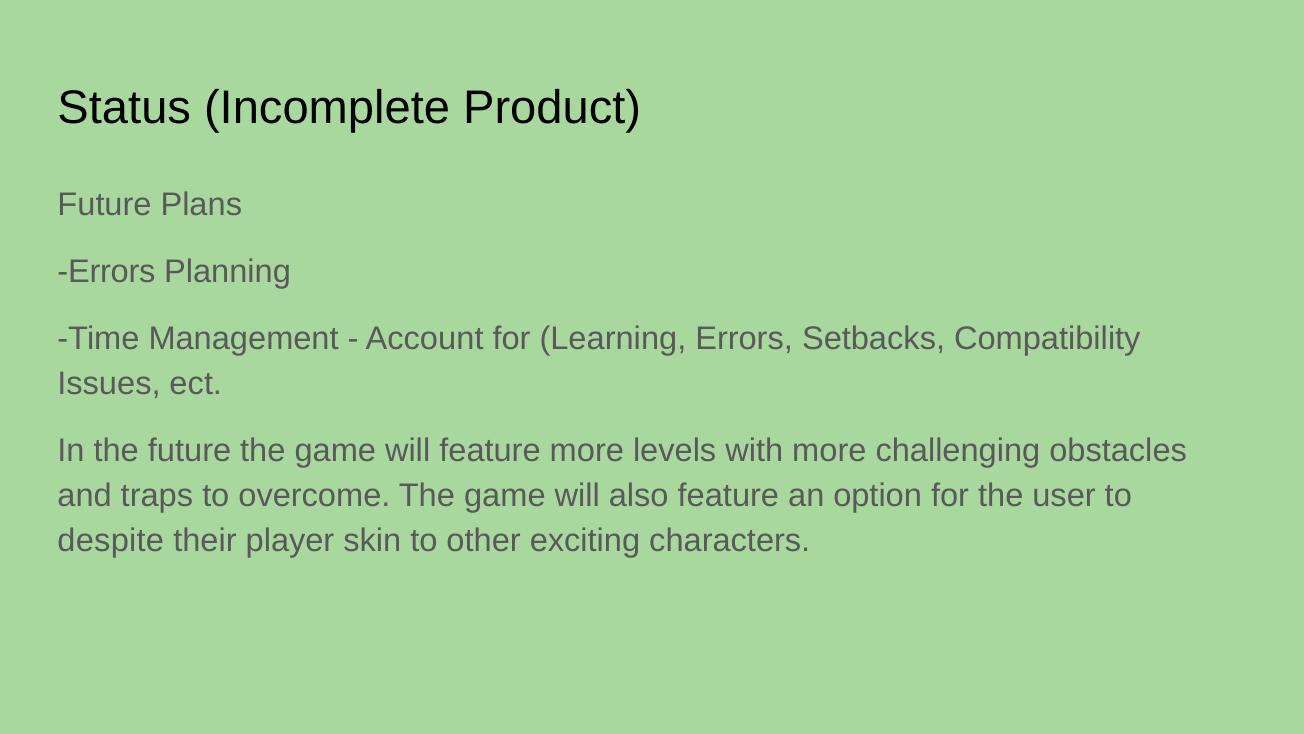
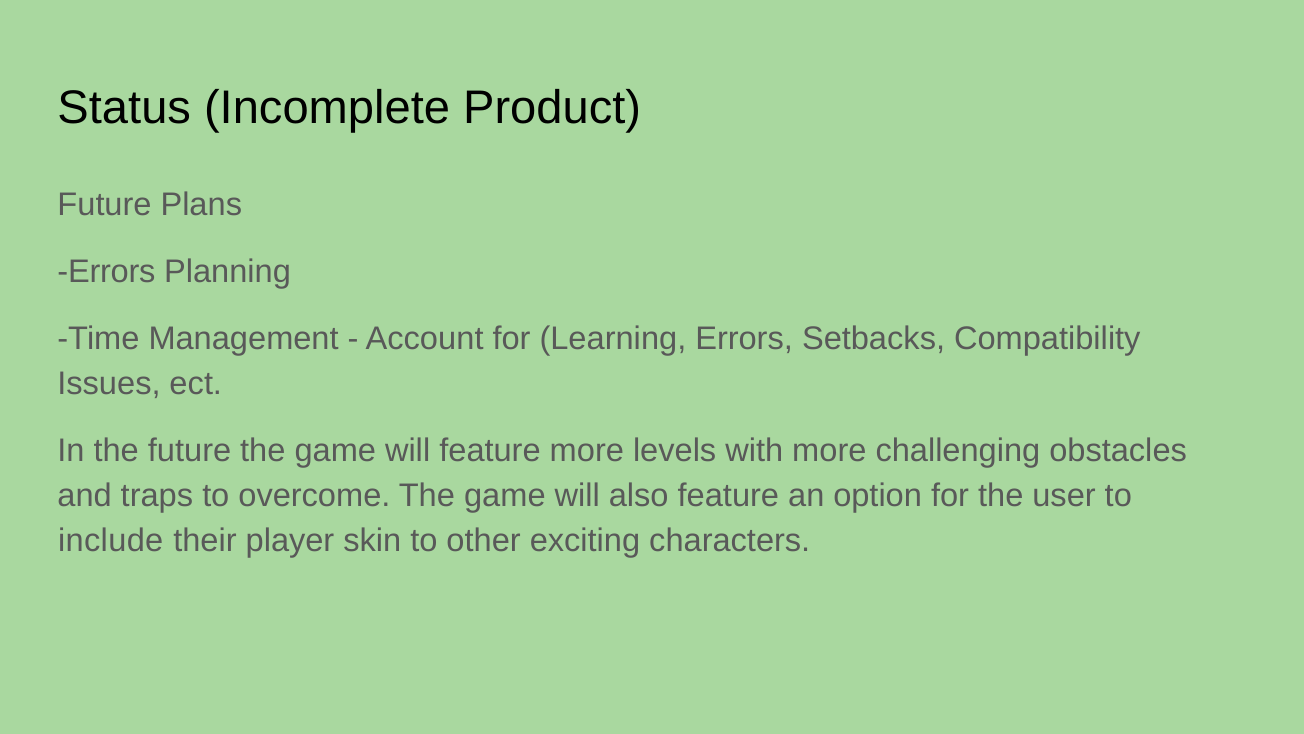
despite: despite -> include (111, 540)
